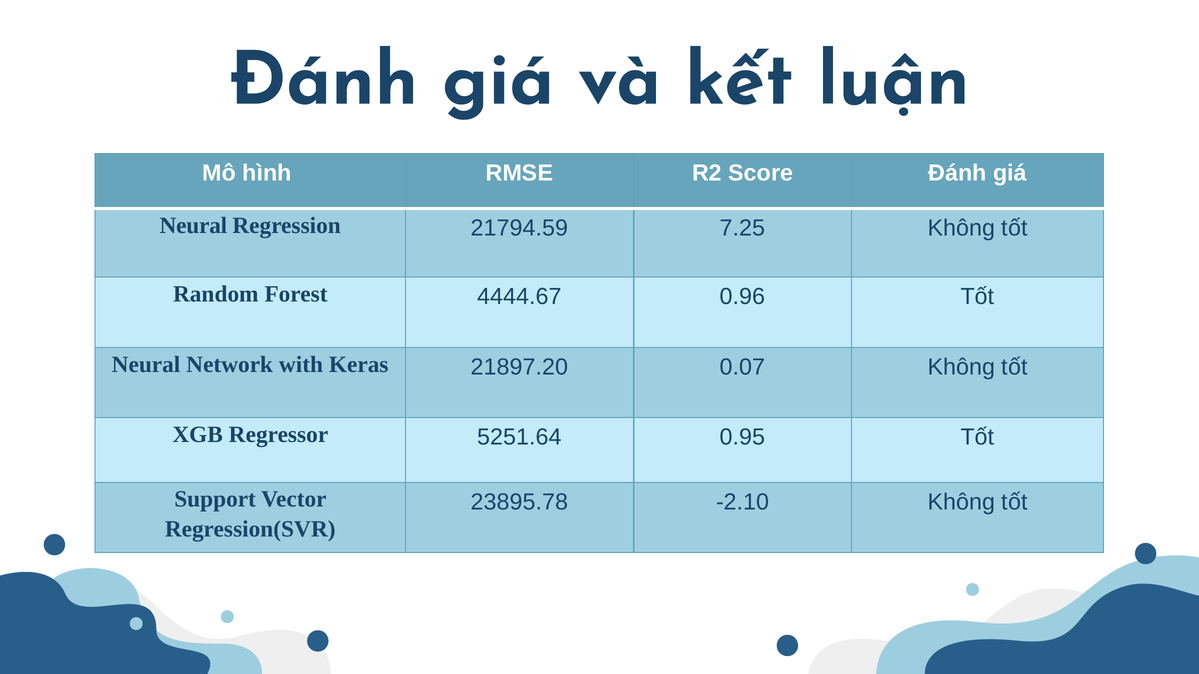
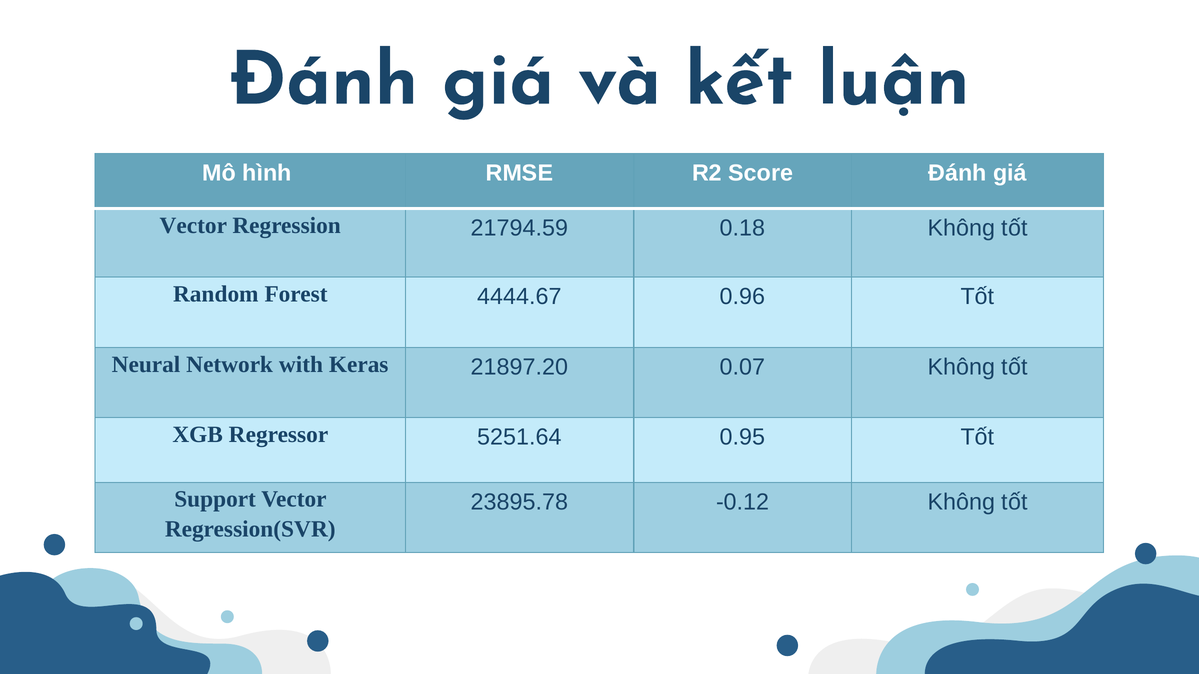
Neural: Neural -> Vector (193, 226)
7.25: 7.25 -> 0.18 (743, 228)
-2.10: -2.10 -> -0.12 (743, 502)
